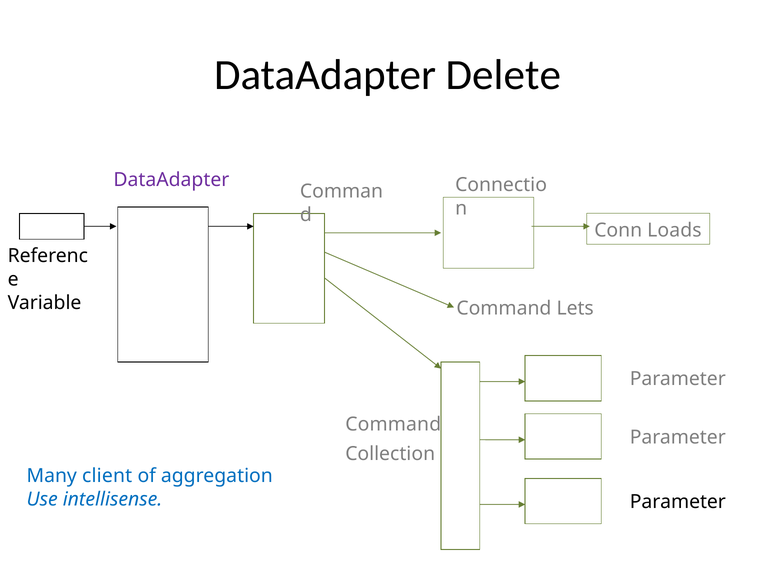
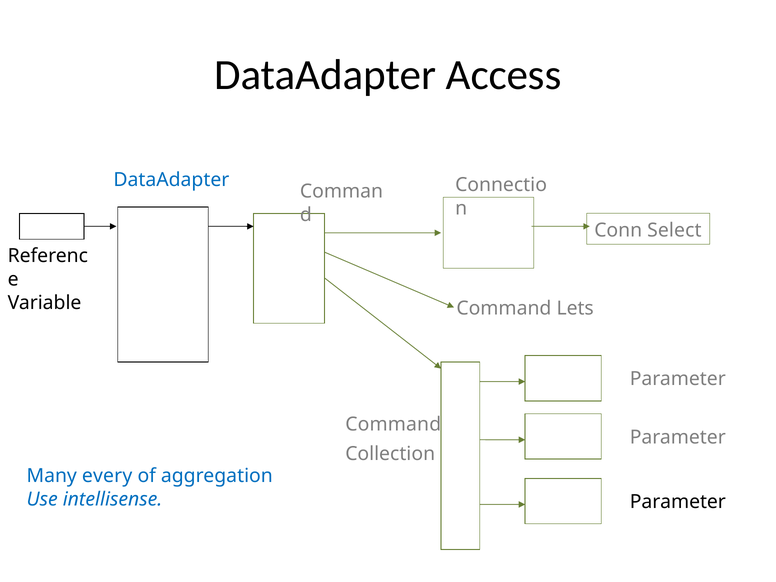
Delete: Delete -> Access (504, 75)
DataAdapter colour: purple -> blue (171, 180)
Loads: Loads -> Select (674, 230)
client: client -> every (107, 476)
